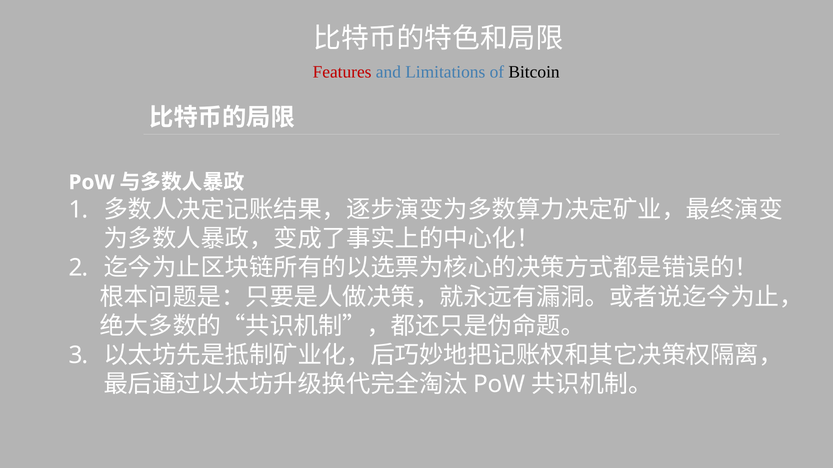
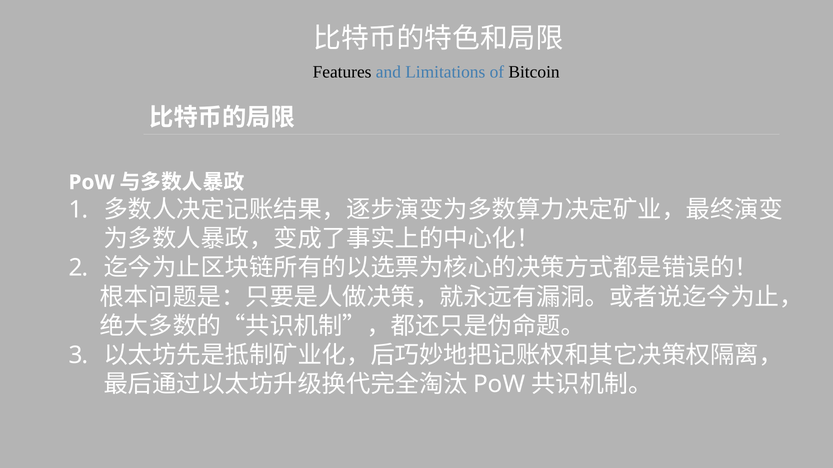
Features colour: red -> black (342, 72)
